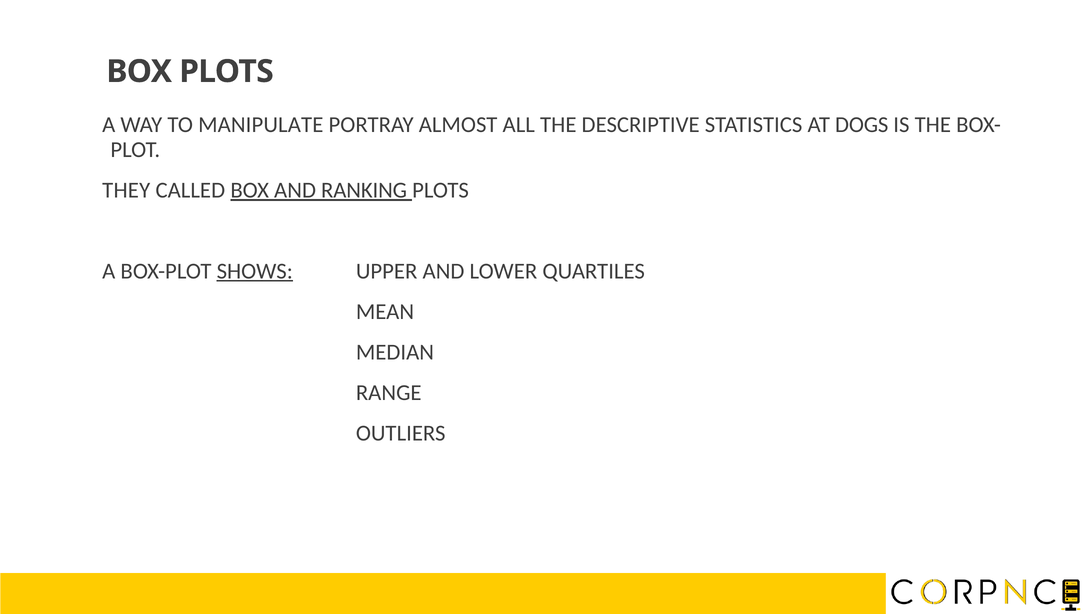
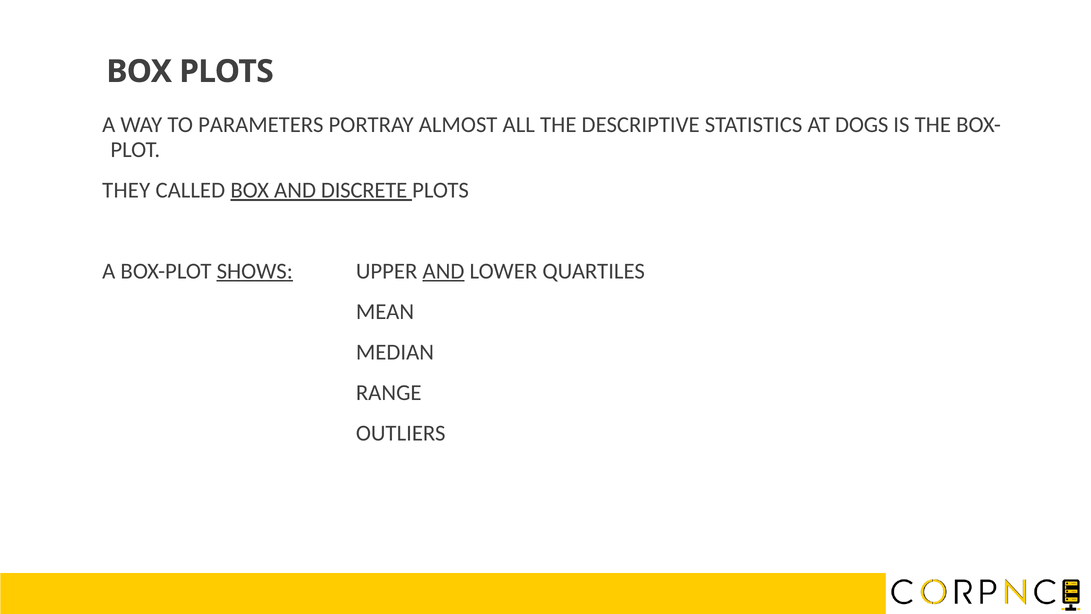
MANIPULATE: MANIPULATE -> PARAMETERS (261, 125)
RANKING: RANKING -> DISCRETE (364, 190)
AND underline: none -> present (444, 271)
